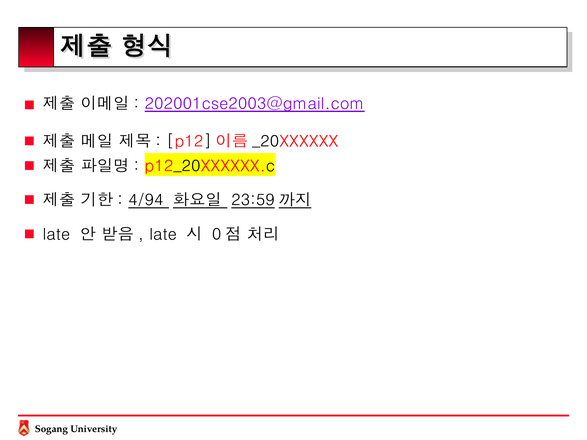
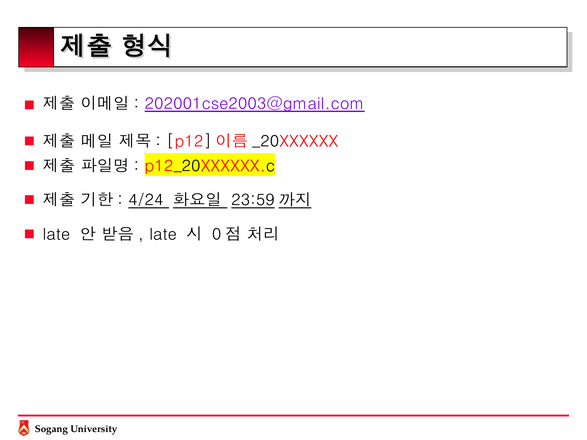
4/94: 4/94 -> 4/24 (146, 200)
